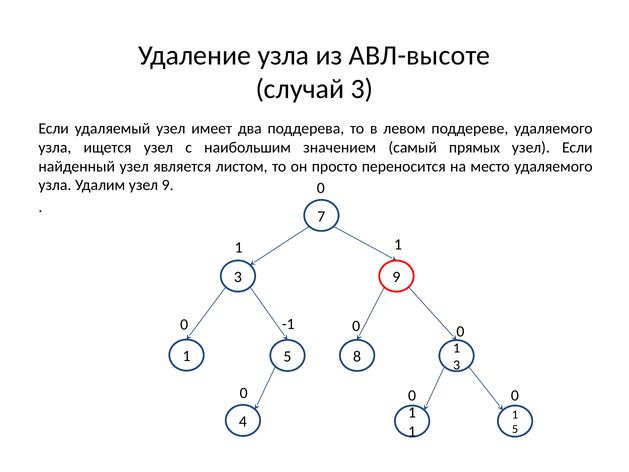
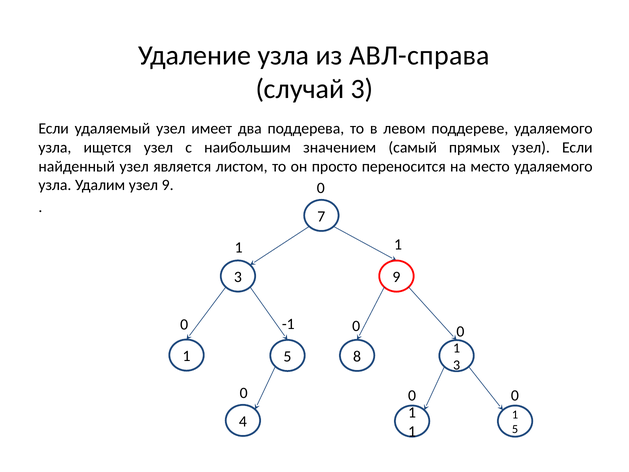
АВЛ-высоте: АВЛ-высоте -> АВЛ-справа (420, 55)
